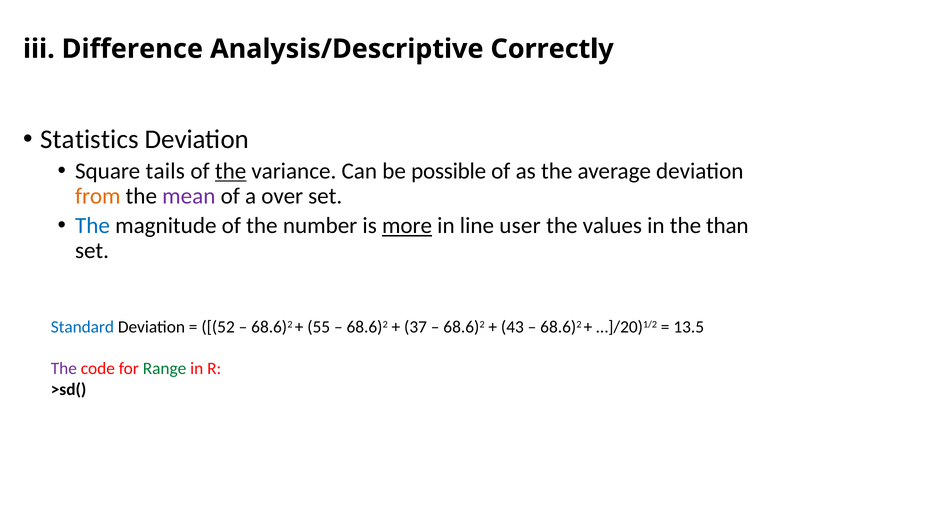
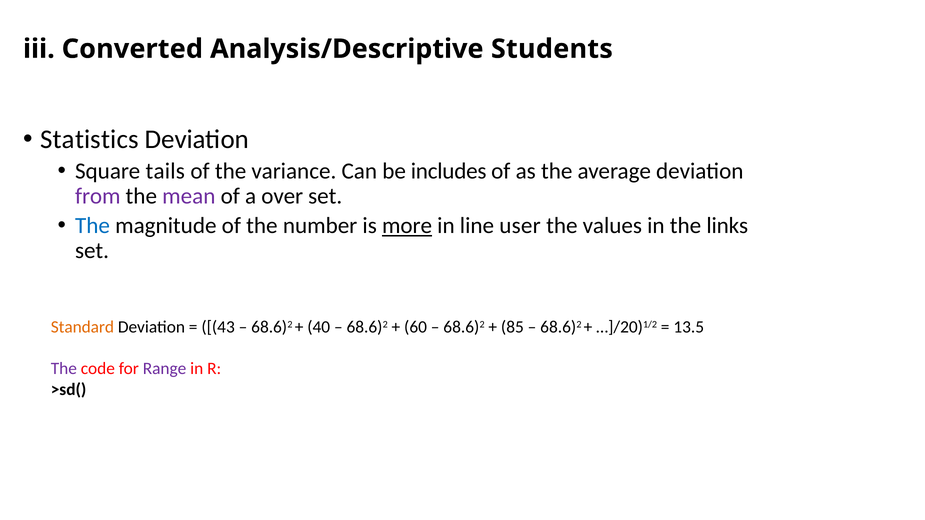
Difference: Difference -> Converted (132, 49)
Correctly: Correctly -> Students (552, 49)
the underline: present -> none (231, 171)
possible: possible -> includes (449, 171)
from colour: orange -> purple (98, 196)
than: than -> links (727, 226)
Standard colour: blue -> orange (82, 327)
52: 52 -> 43 (218, 327)
55: 55 -> 40 (319, 327)
37: 37 -> 60 (416, 327)
43: 43 -> 85 (512, 327)
Range colour: green -> purple (165, 369)
